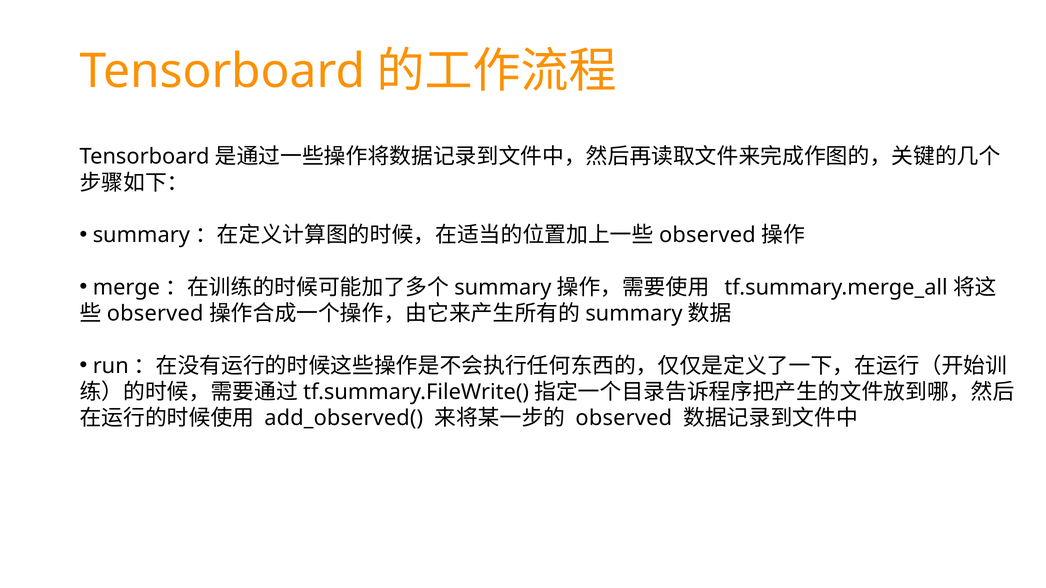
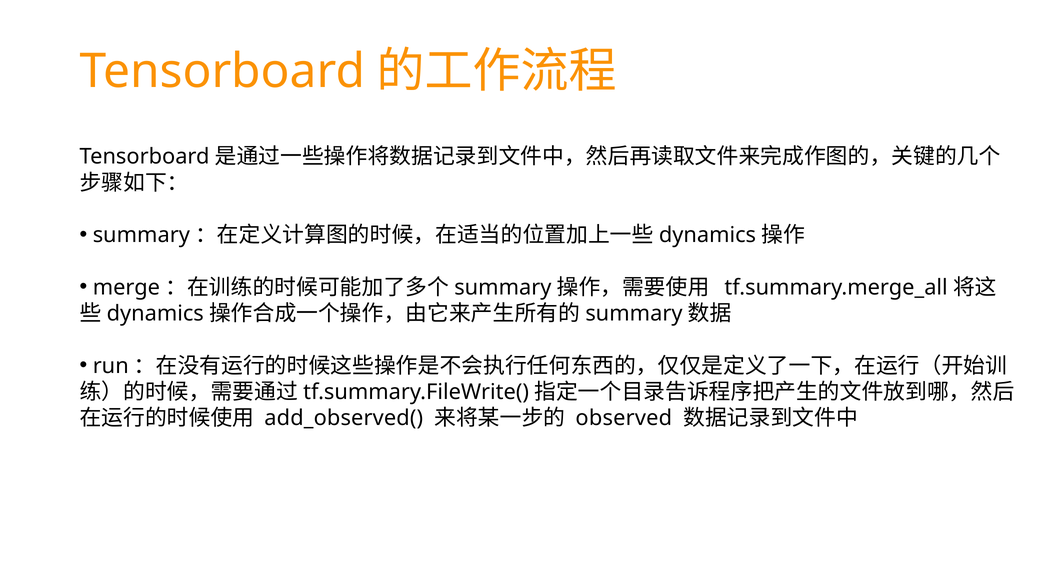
observed: observed -> dynamics (707, 235)
observed: observed -> dynamics (155, 314)
